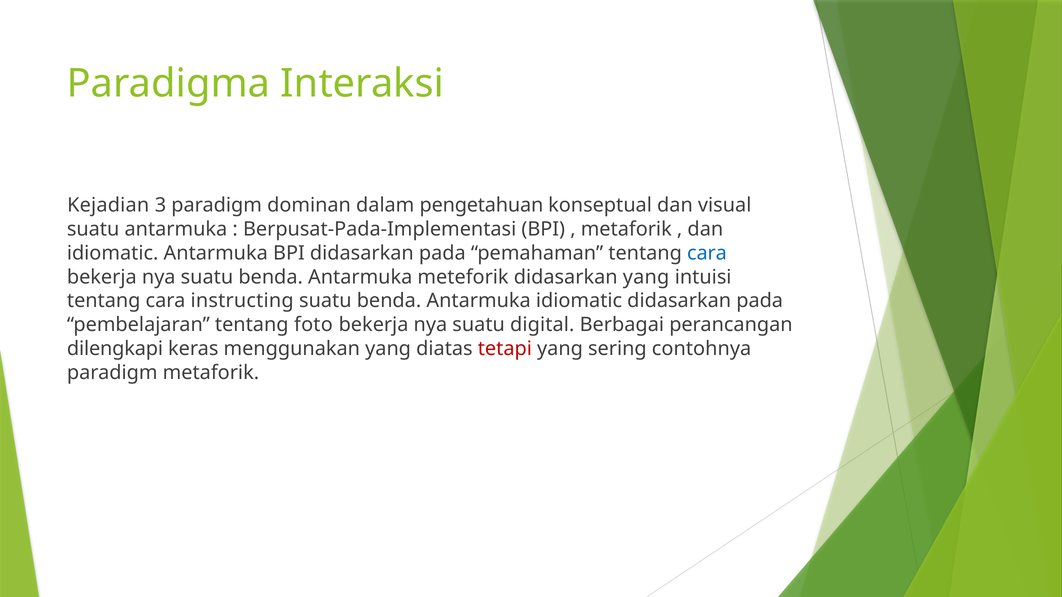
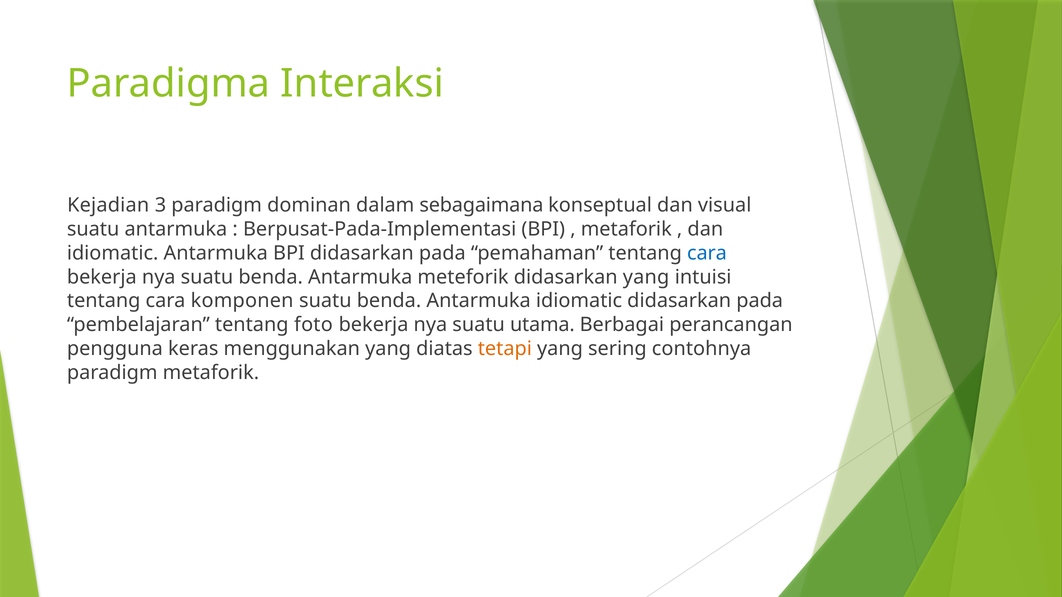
pengetahuan: pengetahuan -> sebagaimana (481, 206)
instructing: instructing -> komponen (242, 301)
digital: digital -> utama (542, 325)
dilengkapi: dilengkapi -> pengguna (115, 349)
tetapi colour: red -> orange (505, 349)
